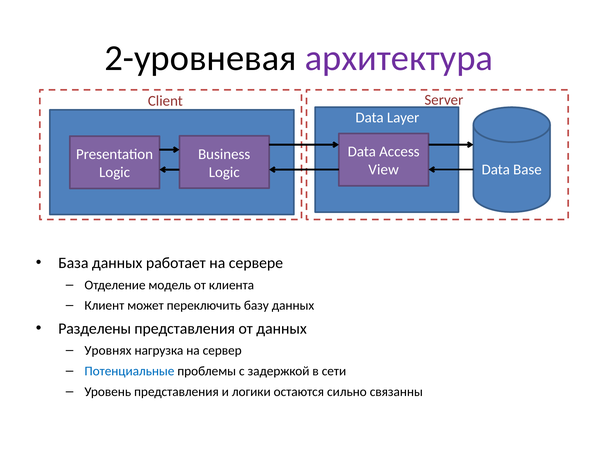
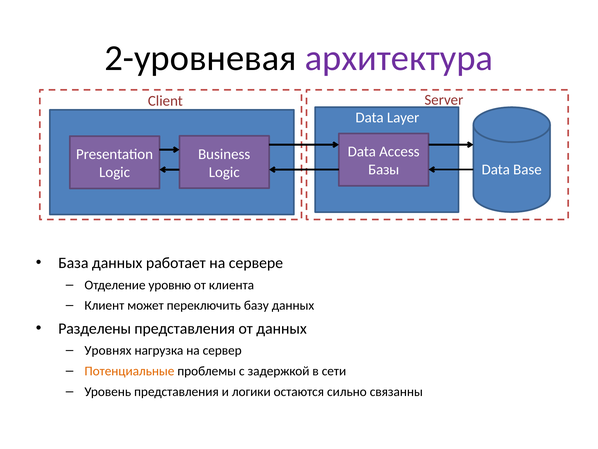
View: View -> Базы (384, 169)
модель: модель -> уровню (170, 285)
Потенциальные colour: blue -> orange (129, 371)
